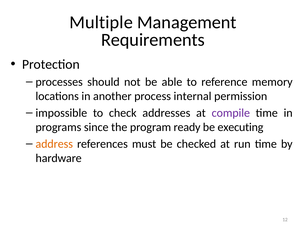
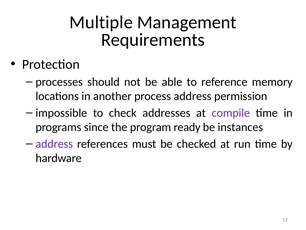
process internal: internal -> address (193, 96)
executing: executing -> instances (240, 127)
address colour: orange -> purple (54, 144)
